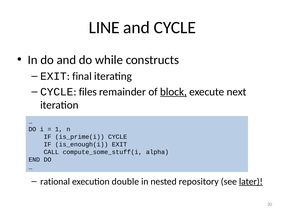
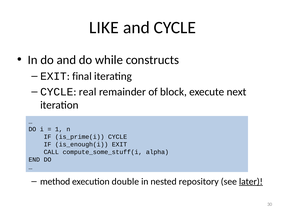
LINE: LINE -> LIKE (104, 28)
files: files -> real (88, 92)
block underline: present -> none (174, 92)
rational: rational -> method (55, 181)
